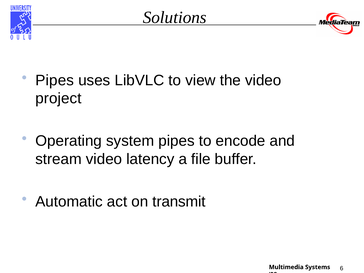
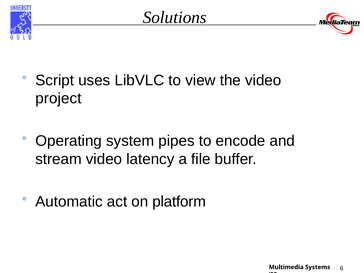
Pipes: Pipes -> Script (55, 80)
transmit: transmit -> platform (179, 202)
